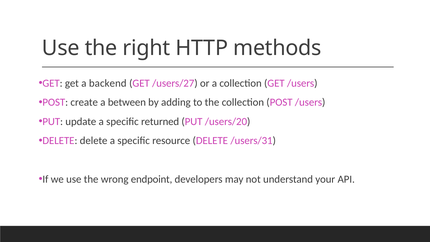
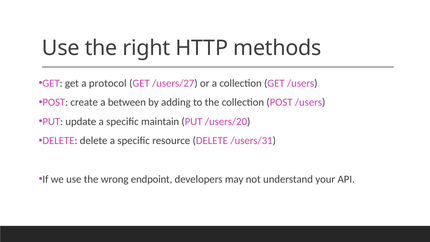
backend: backend -> protocol (108, 83)
returned: returned -> maintain (160, 122)
